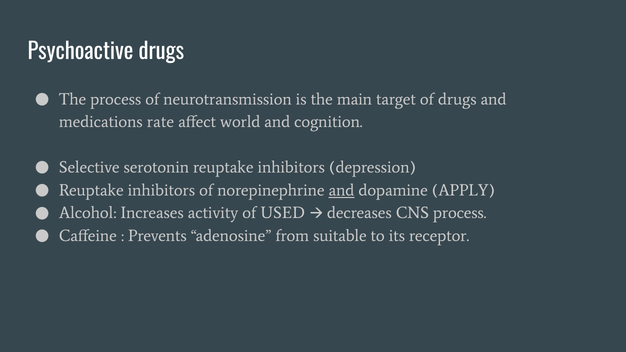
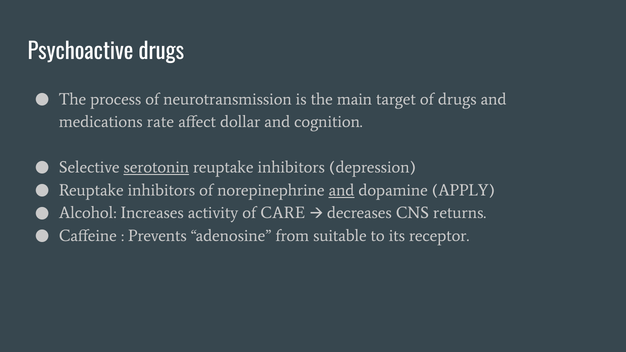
world: world -> dollar (240, 122)
serotonin underline: none -> present (156, 167)
USED: USED -> CARE (283, 213)
CNS process: process -> returns (460, 213)
